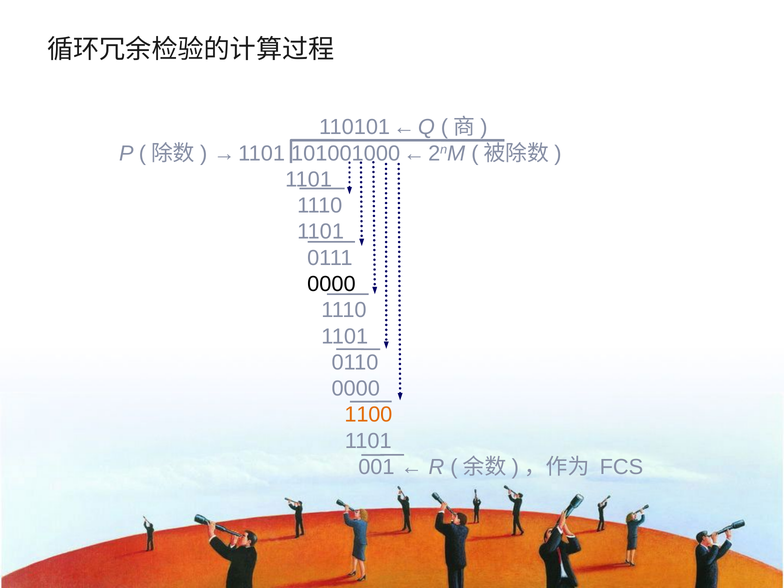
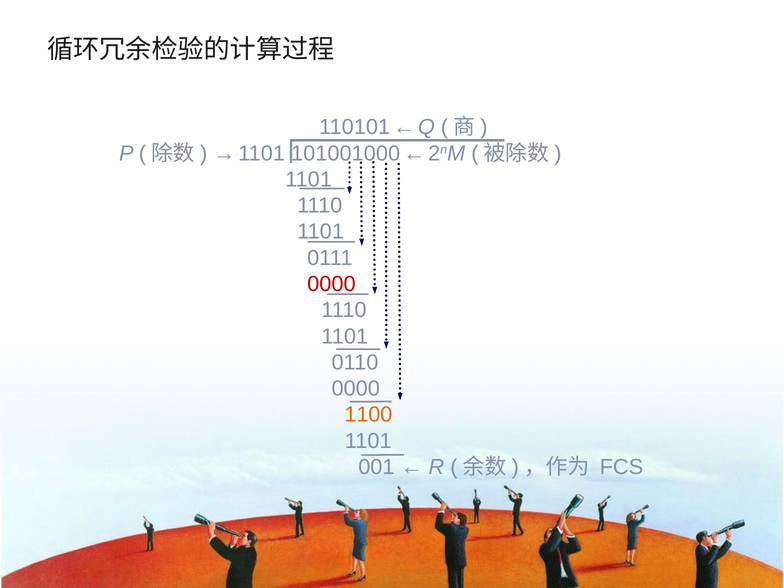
0000 colour: black -> red (331, 284)
